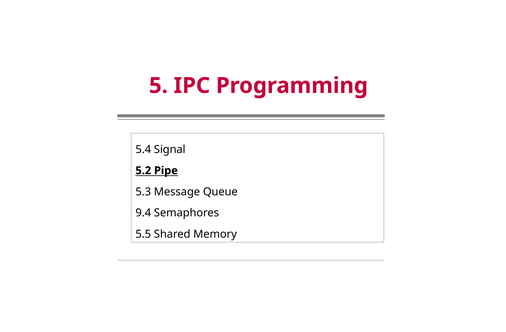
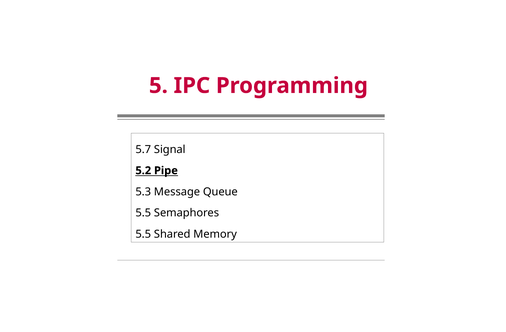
5.4: 5.4 -> 5.7 (143, 150)
9.4: 9.4 -> 5.5 (143, 213)
